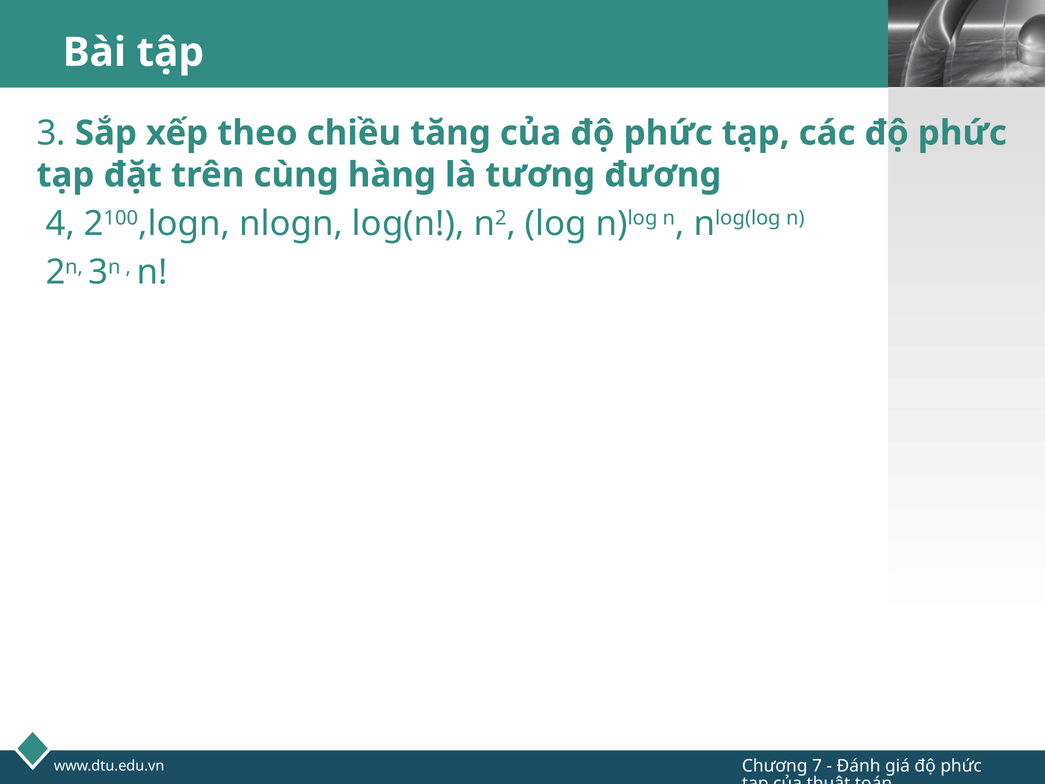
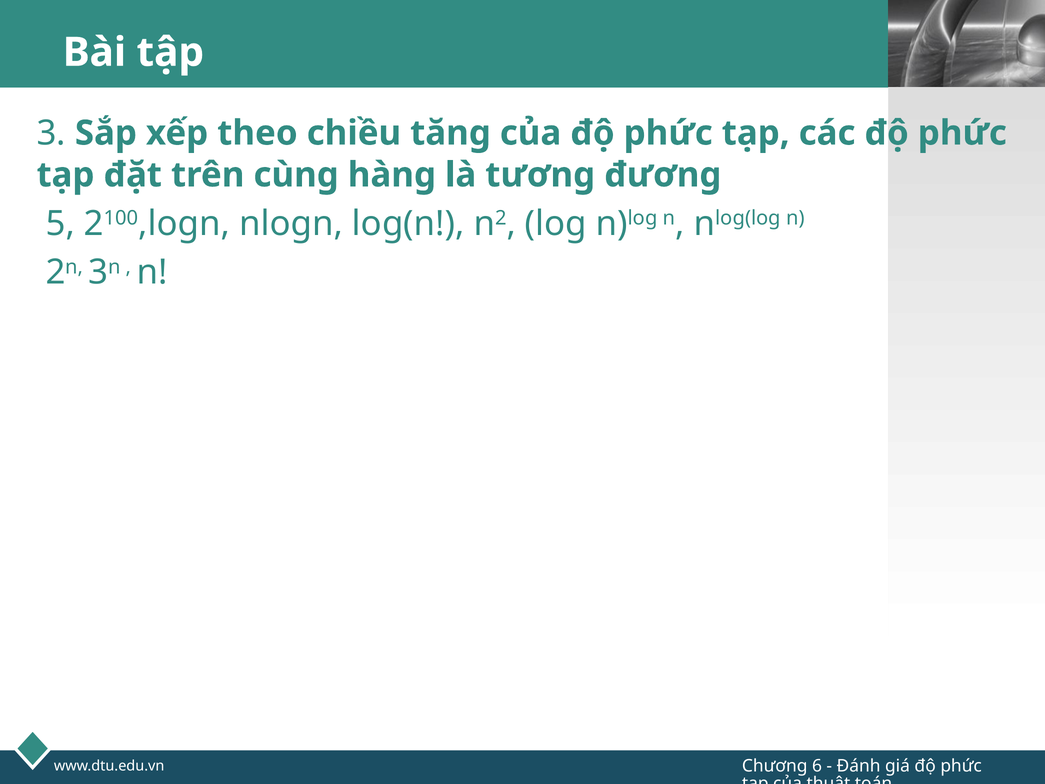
4: 4 -> 5 (60, 224)
7: 7 -> 6 (817, 766)
